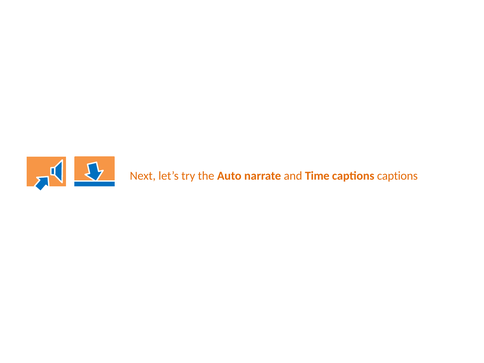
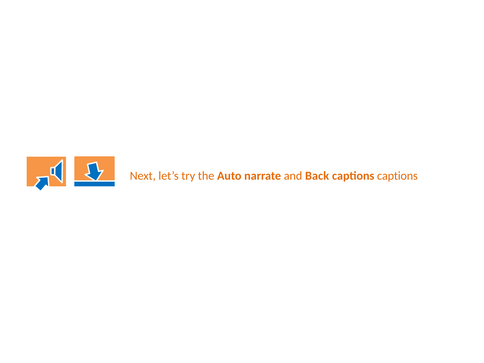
Time: Time -> Back (317, 176)
